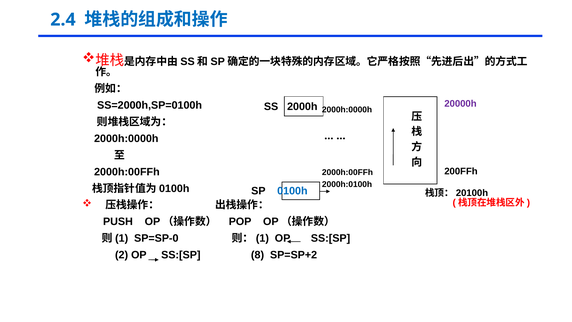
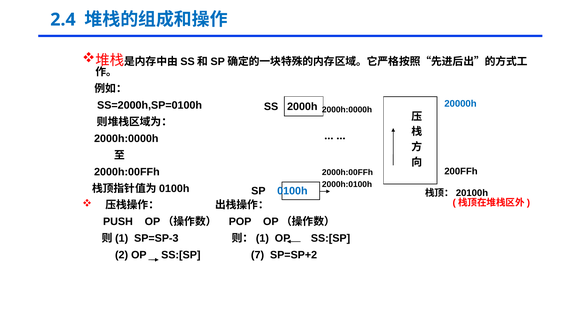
20000h colour: purple -> blue (460, 103)
SP=SP-0: SP=SP-0 -> SP=SP-3 (156, 238)
8: 8 -> 7 (258, 255)
